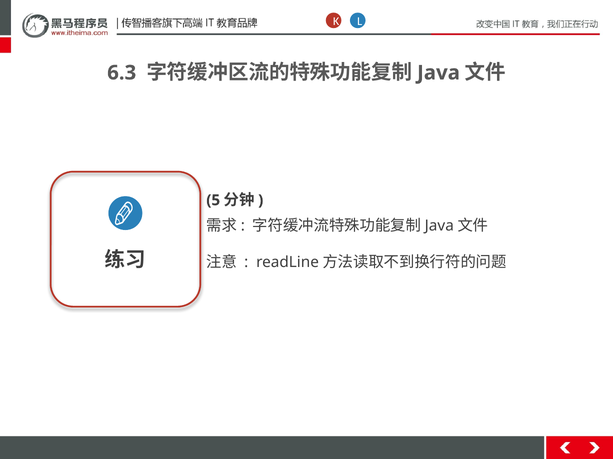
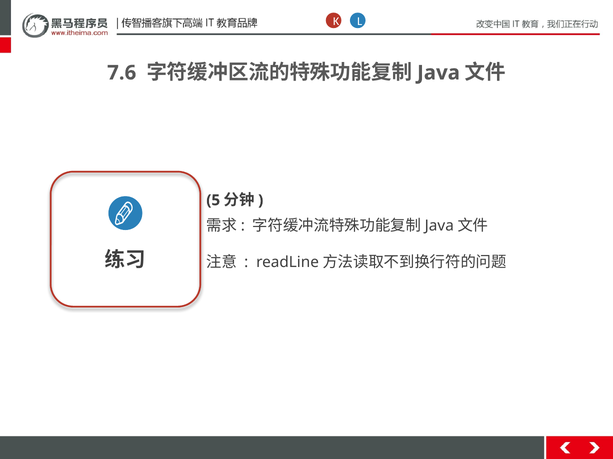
6.3: 6.3 -> 7.6 (122, 73)
